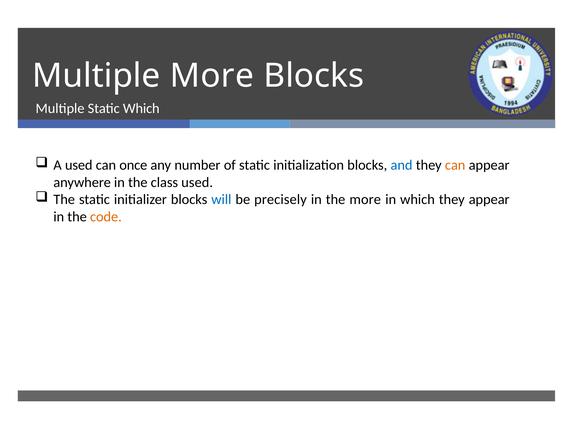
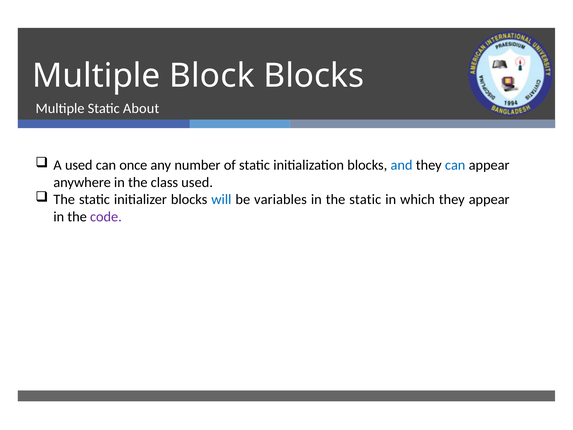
Multiple More: More -> Block (212, 76)
Static Which: Which -> About (141, 108)
can colour: orange -> blue (455, 165)
precisely: precisely -> variables (280, 199)
in the more: more -> static (365, 199)
code colour: orange -> purple (106, 217)
